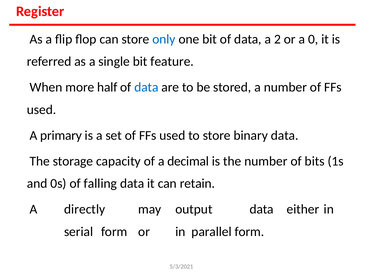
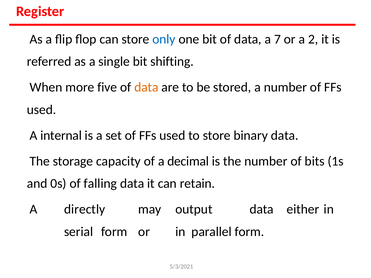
2: 2 -> 7 (277, 39)
0: 0 -> 2 (313, 39)
feature: feature -> shifting (172, 62)
half: half -> five (107, 87)
data colour: blue -> orange (146, 87)
primary: primary -> internal (61, 136)
